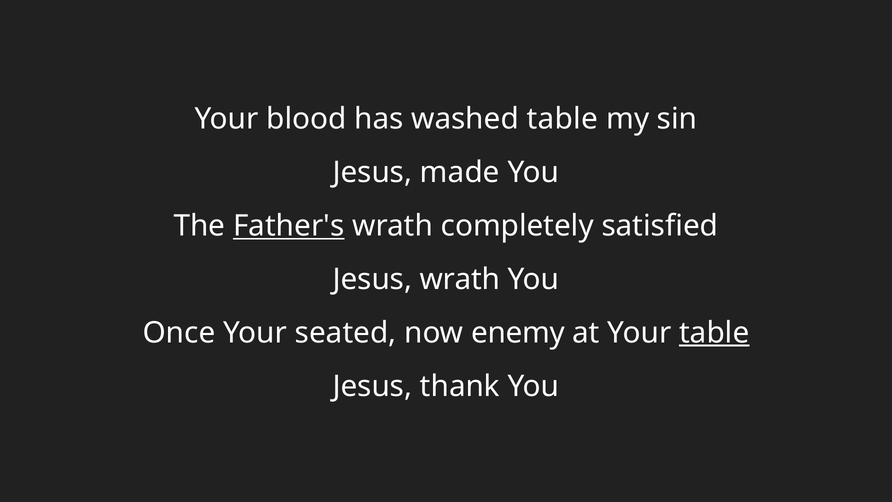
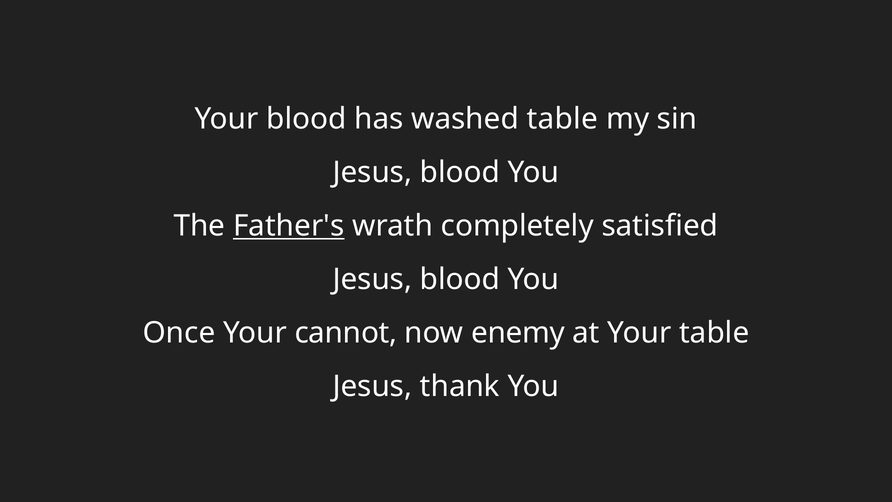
made: made -> blood (460, 172)
wrath: wrath -> blood (460, 279)
seated: seated -> cannot (346, 333)
table underline: present -> none (714, 333)
